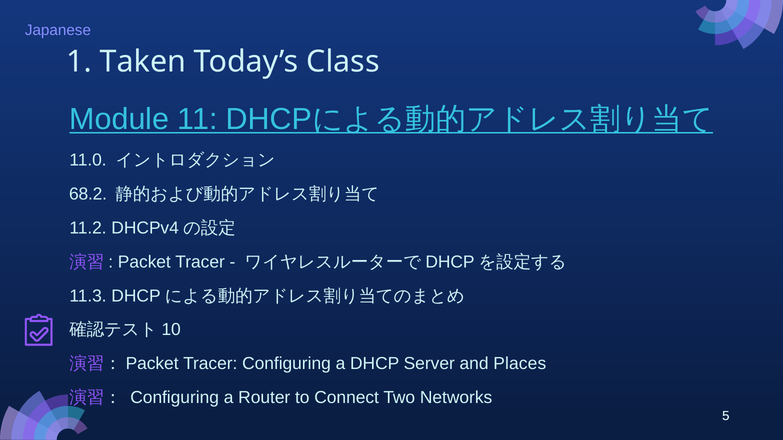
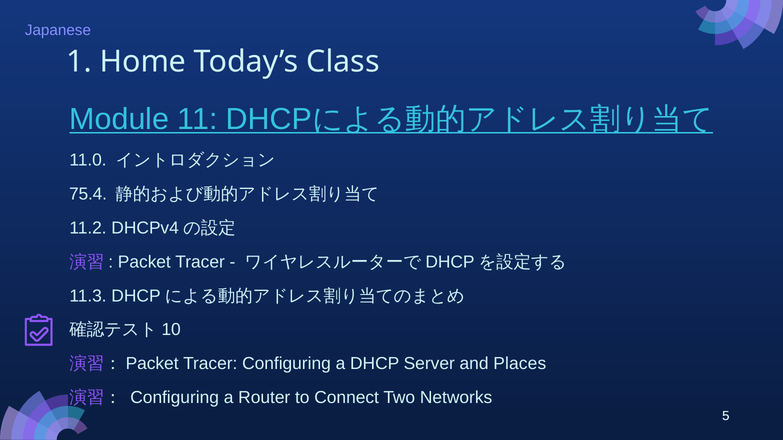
Taken: Taken -> Home (143, 62)
68.2: 68.2 -> 75.4 (88, 194)
